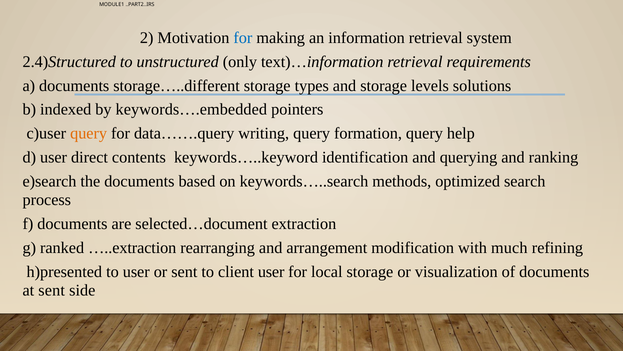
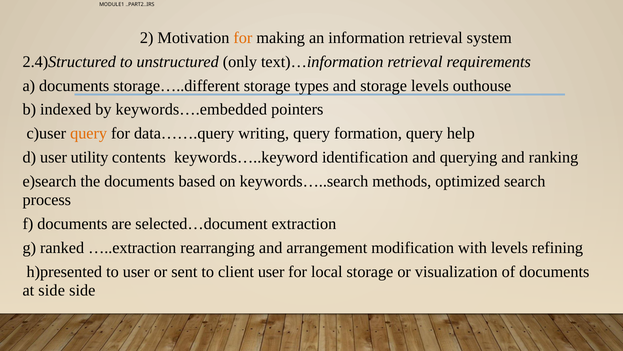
for colour: blue -> orange (243, 38)
solutions: solutions -> outhouse (482, 86)
direct: direct -> utility (90, 157)
with much: much -> levels (509, 247)
at sent: sent -> side (52, 290)
